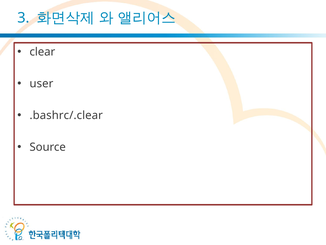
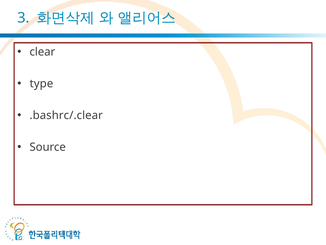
user: user -> type (41, 84)
